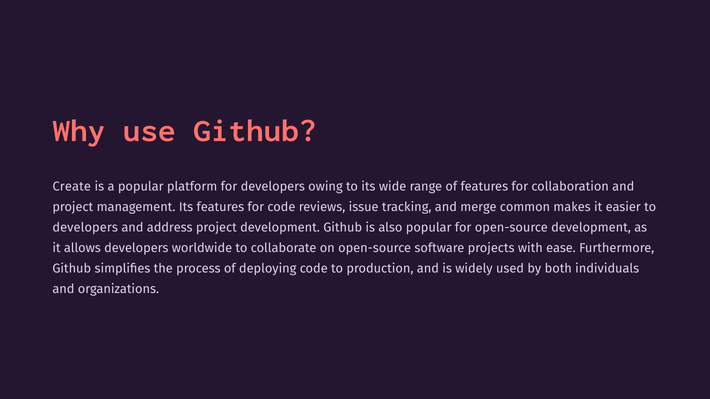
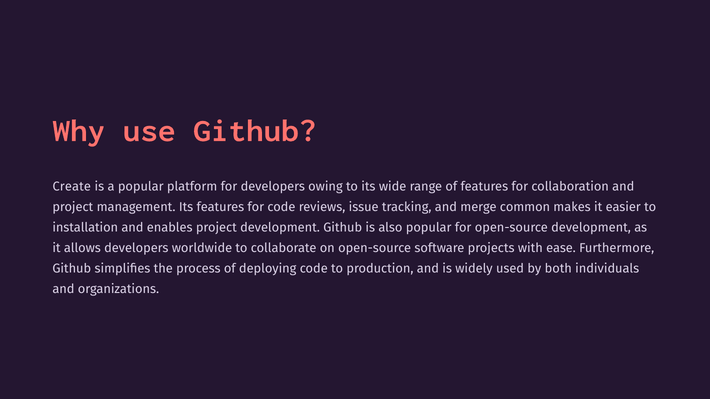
developers: developers -> installation (85, 228)
address: address -> enables (170, 228)
